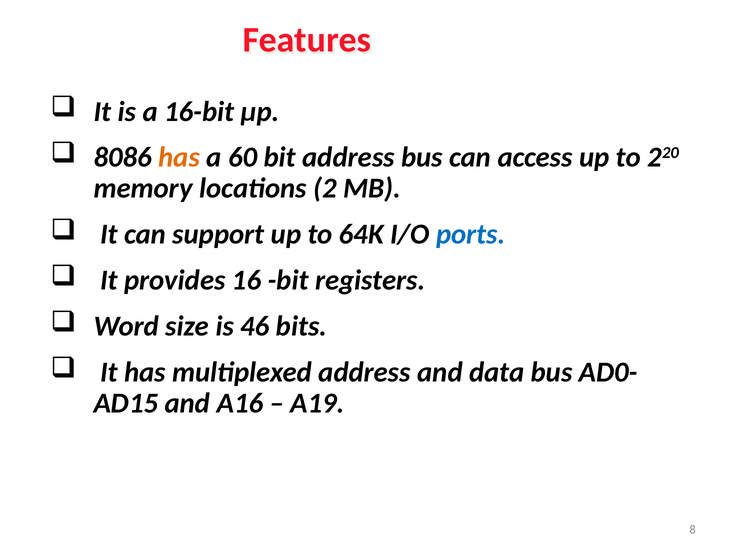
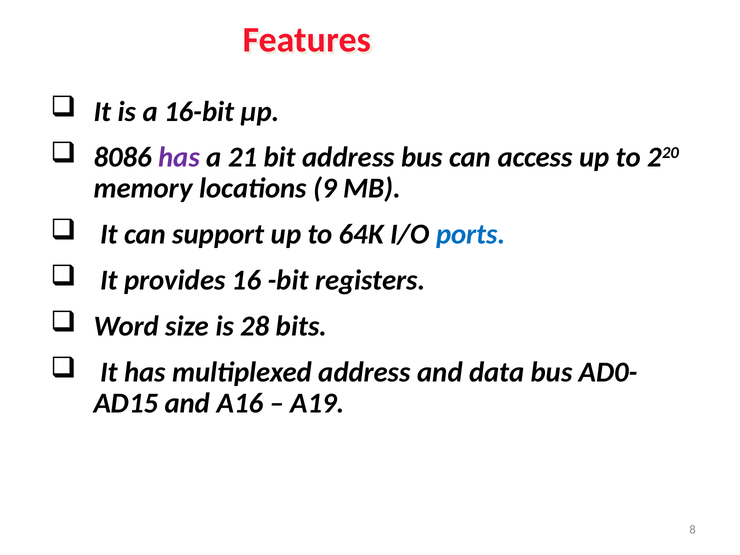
has colour: orange -> purple (179, 157)
60: 60 -> 21 (243, 157)
2: 2 -> 9 (325, 188)
46: 46 -> 28 (255, 326)
